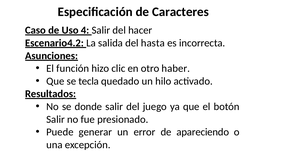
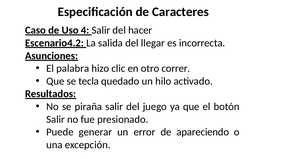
hasta: hasta -> llegar (153, 43)
función: función -> palabra (73, 69)
haber: haber -> correr (176, 69)
donde: donde -> piraña (88, 107)
